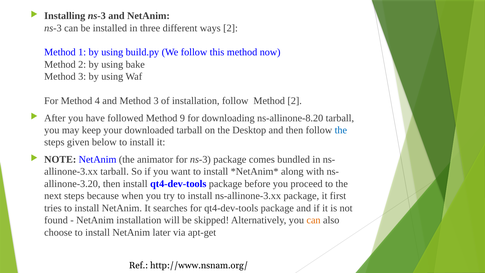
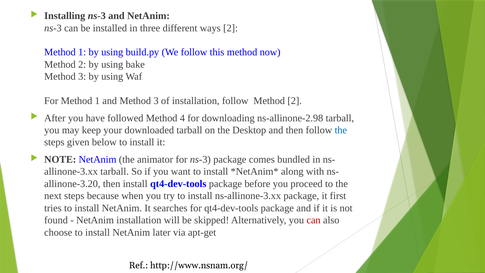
For Method 4: 4 -> 1 (97, 101)
9: 9 -> 4 (182, 118)
ns-allinone-8.20: ns-allinone-8.20 -> ns-allinone-2.98 (290, 118)
can colour: orange -> red (314, 220)
